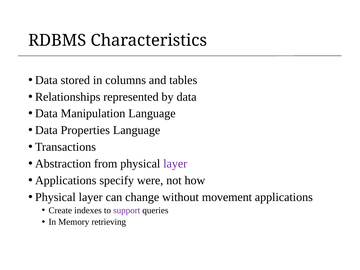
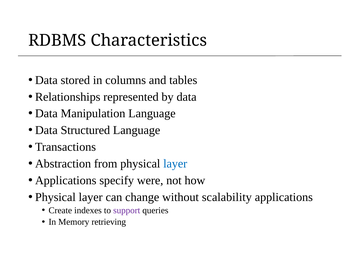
Properties: Properties -> Structured (85, 130)
layer colour: purple -> blue (175, 164)
movement: movement -> scalability (227, 197)
